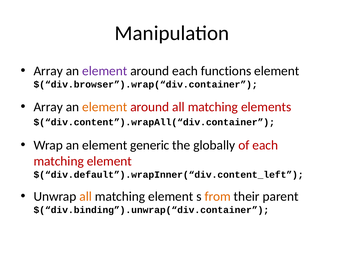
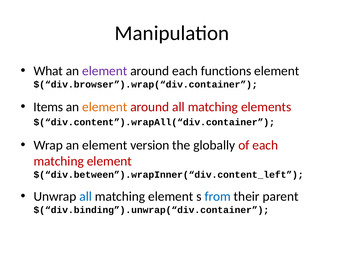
Array: Array -> What (48, 71)
Array: Array -> Items (48, 107)
generic: generic -> version (150, 145)
$(“div.default”).wrapInner(“div.content_left: $(“div.default”).wrapInner(“div.content_left -> $(“div.between”).wrapInner(“div.content_left (169, 175)
all colour: orange -> blue (86, 197)
from colour: orange -> blue (218, 197)
